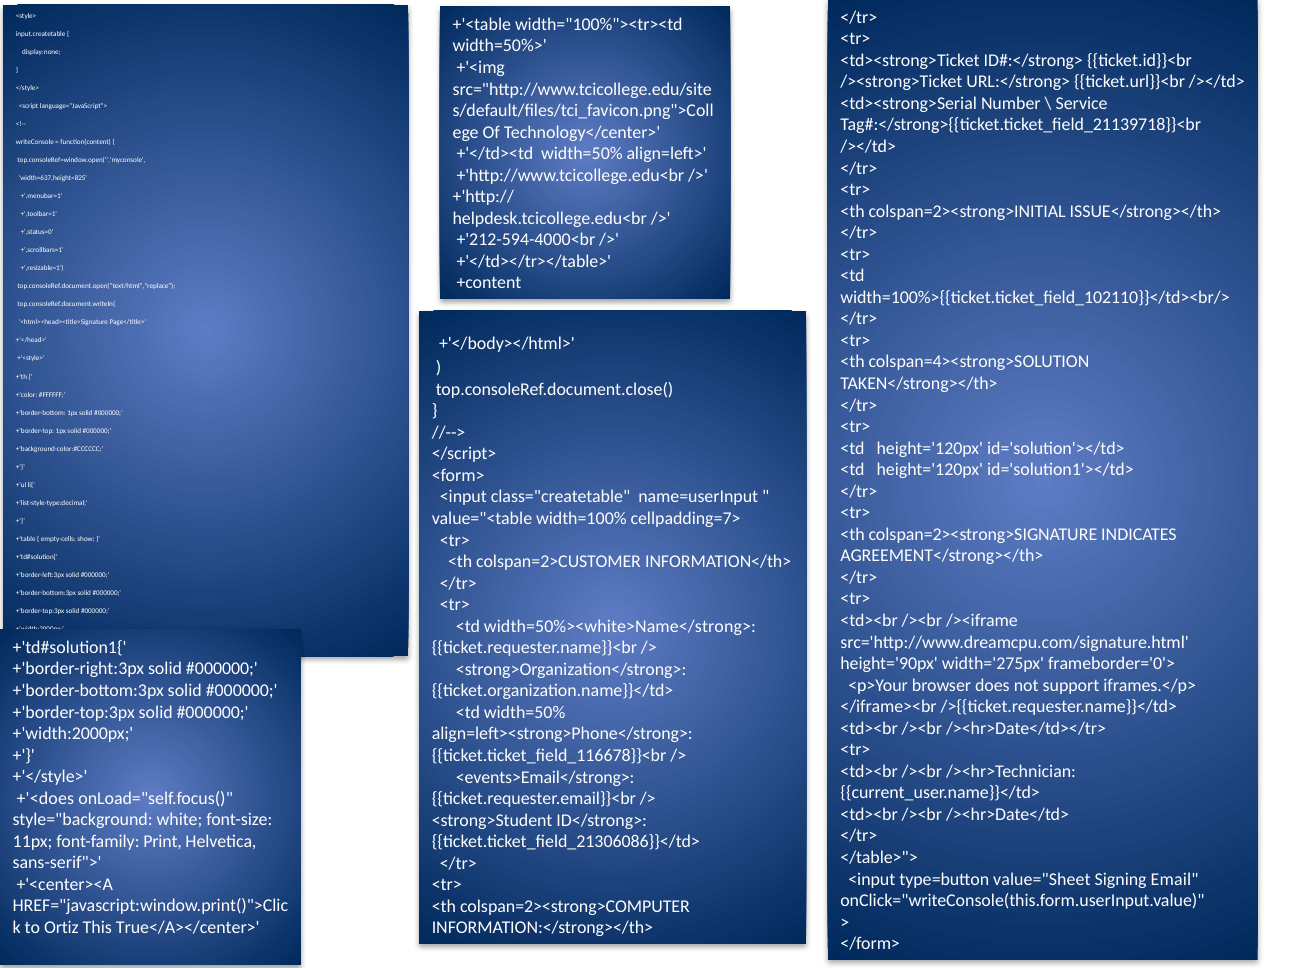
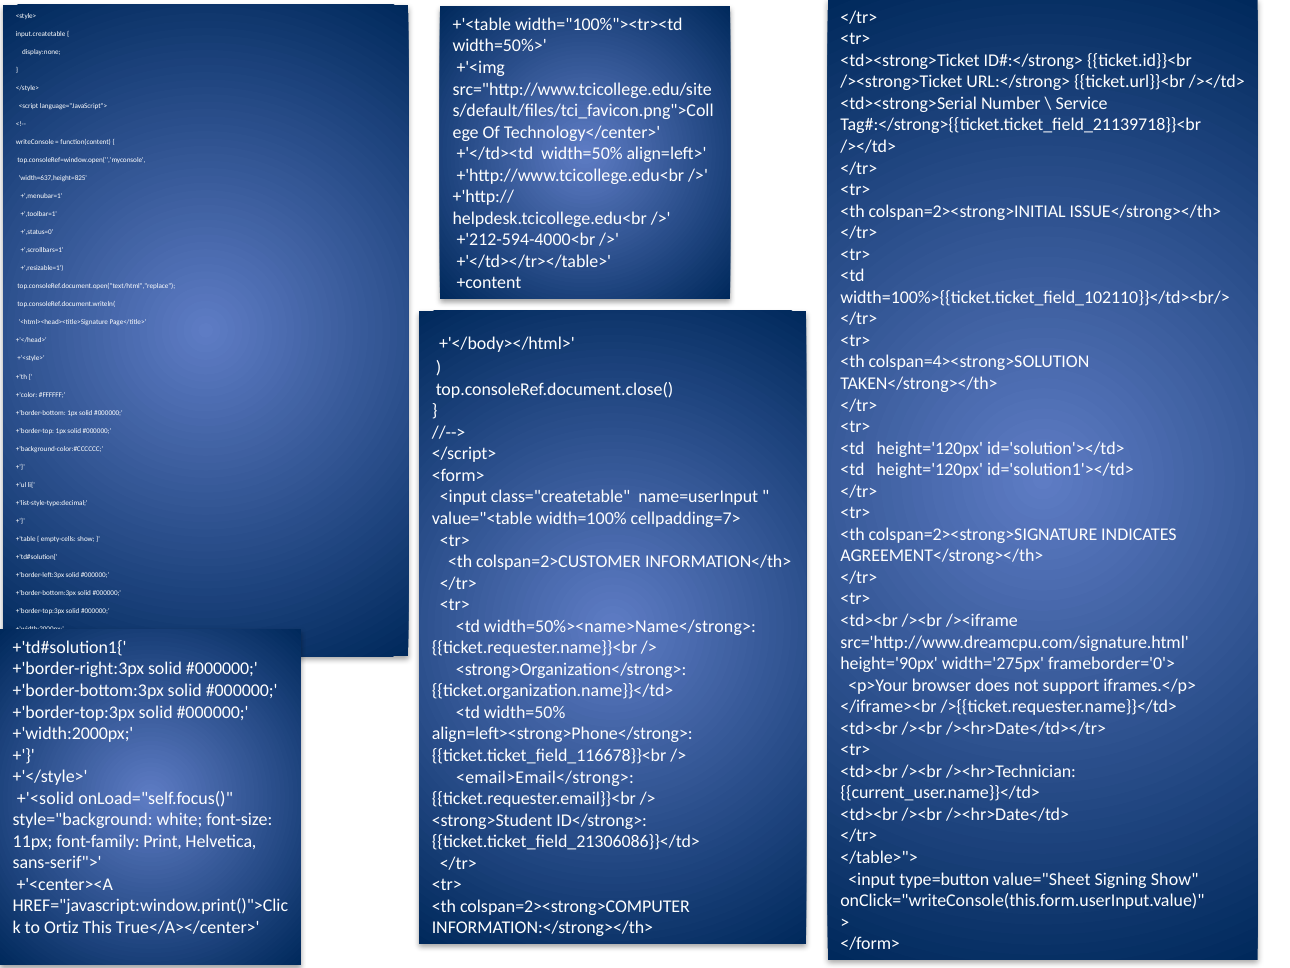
width=50%><white>Name</strong>: width=50%><white>Name</strong> -> width=50%><name>Name</strong> (620, 626)
<events>Email</strong>: <events>Email</strong> -> <email>Email</strong> (545, 777)
+'<does: +'<does -> +'<solid (45, 798)
Signing Email: Email -> Show (1175, 879)
